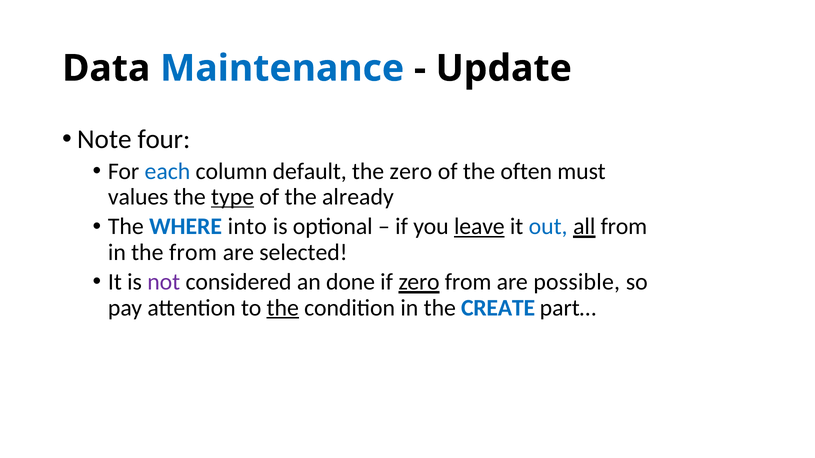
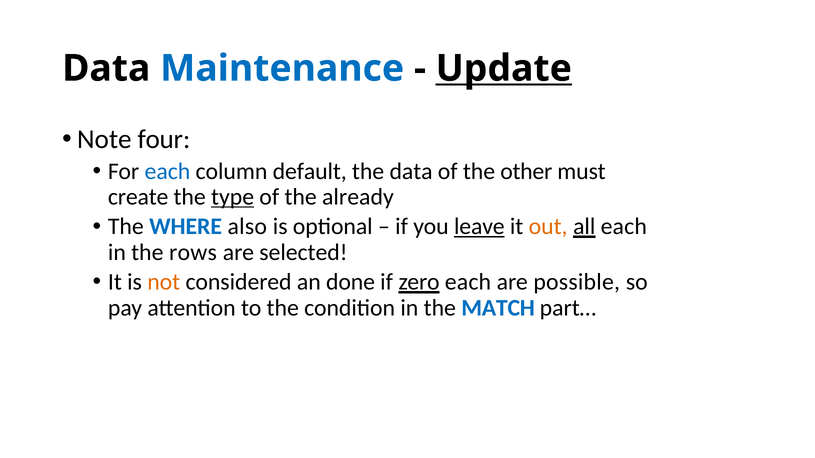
Update underline: none -> present (504, 68)
the zero: zero -> data (411, 171)
often: often -> other (526, 171)
values: values -> create (138, 197)
into: into -> also (247, 227)
out colour: blue -> orange (548, 227)
all from: from -> each (624, 227)
the from: from -> rows (193, 252)
not colour: purple -> orange (164, 282)
zero from: from -> each (468, 282)
the underline: present -> none (283, 308)
CREATE: CREATE -> MATCH (498, 308)
